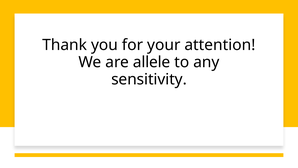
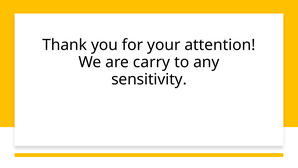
allele: allele -> carry (151, 62)
